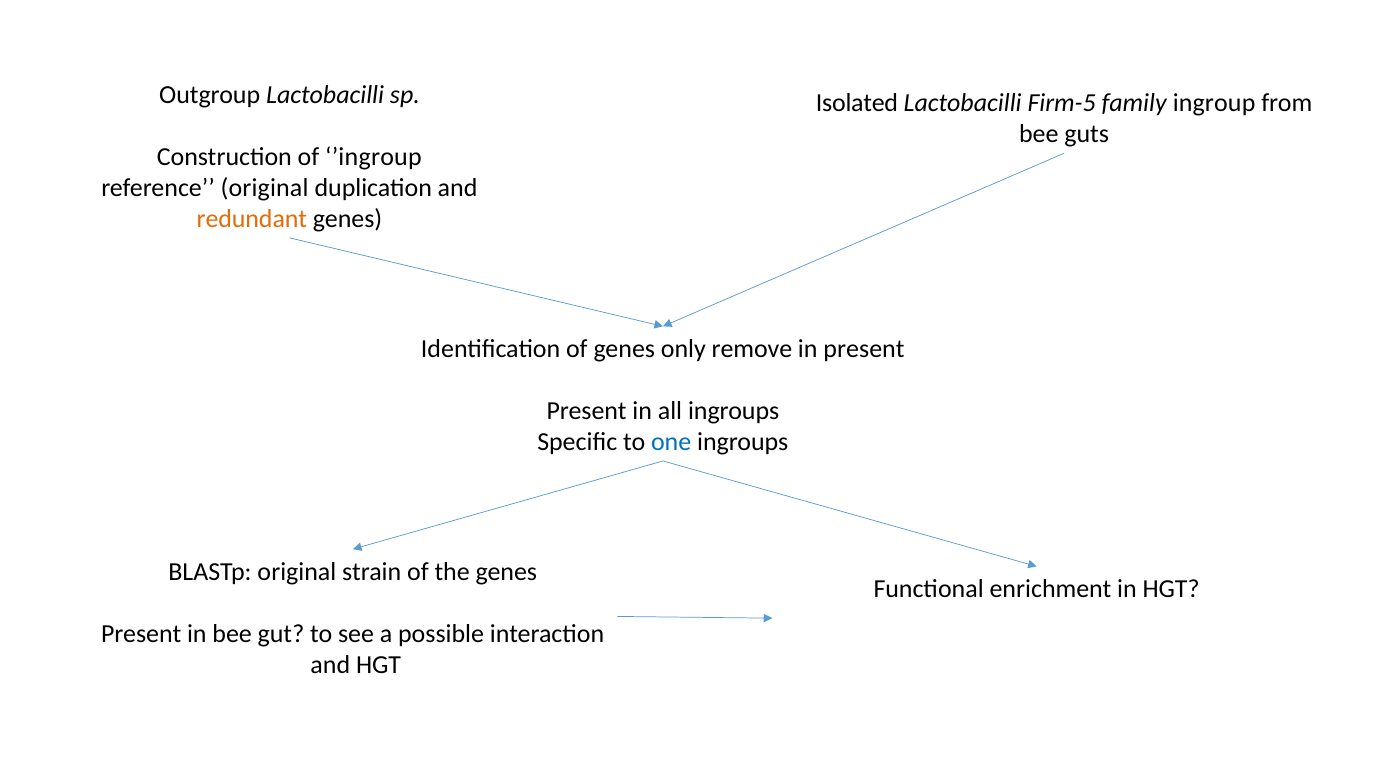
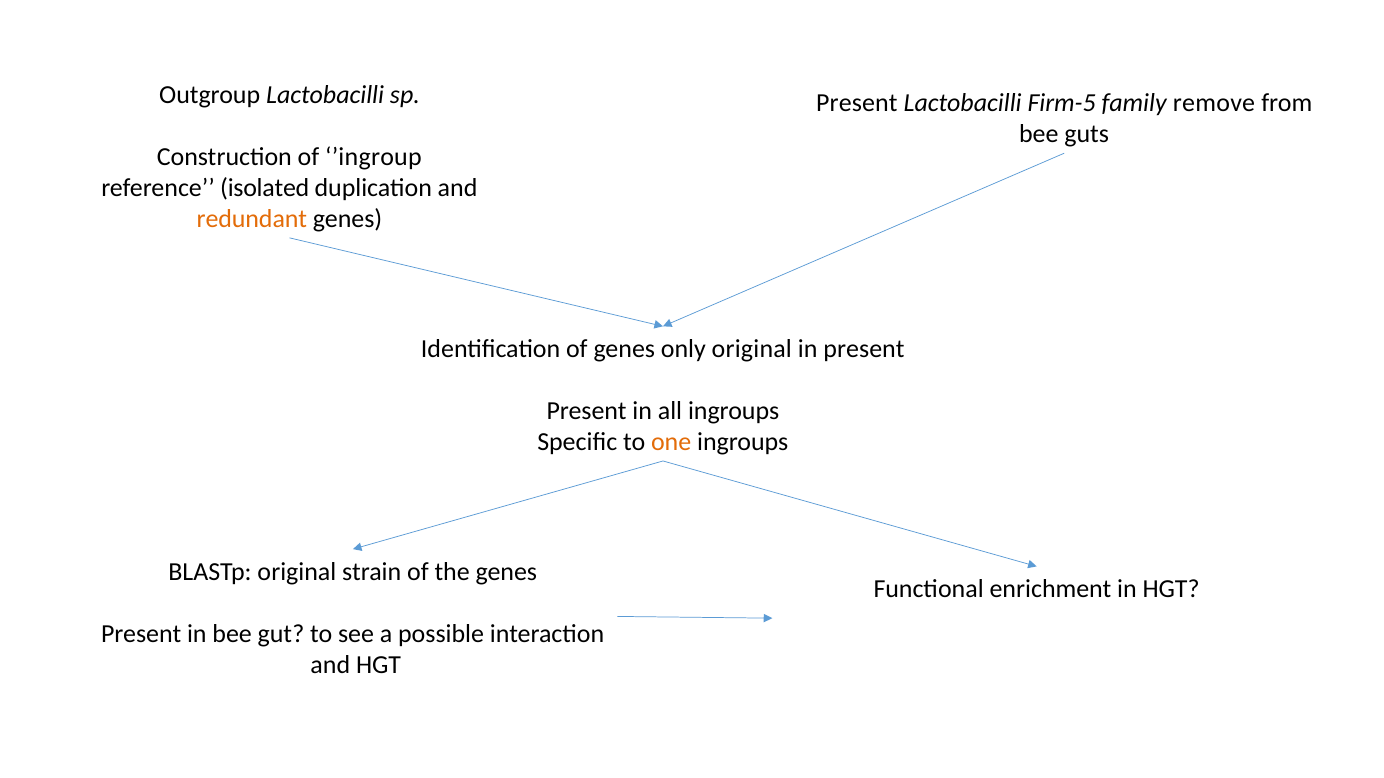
Isolated: Isolated -> Present (857, 103)
ingroup: ingroup -> remove (1214, 103)
reference original: original -> isolated (265, 188)
only remove: remove -> original (752, 349)
one colour: blue -> orange (671, 442)
